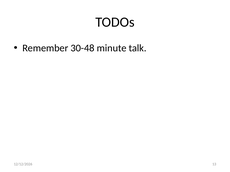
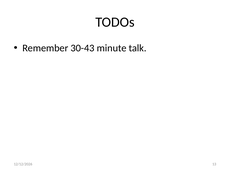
30-48: 30-48 -> 30-43 (83, 48)
